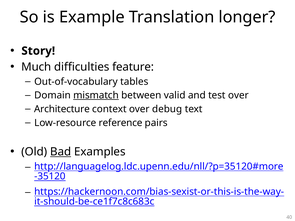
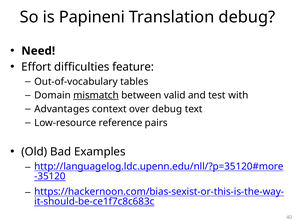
Example: Example -> Papineni (92, 17)
Translation longer: longer -> debug (247, 17)
Story: Story -> Need (38, 51)
Much: Much -> Effort (36, 67)
test over: over -> with (238, 95)
Architecture: Architecture -> Advantages (62, 109)
Bad underline: present -> none (61, 152)
